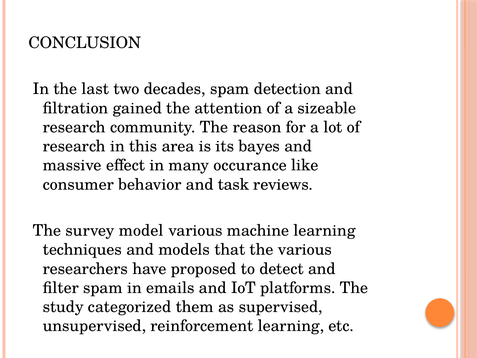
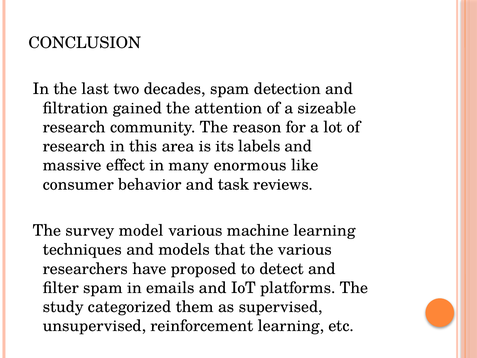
bayes: bayes -> labels (259, 146)
occurance: occurance -> enormous (250, 165)
